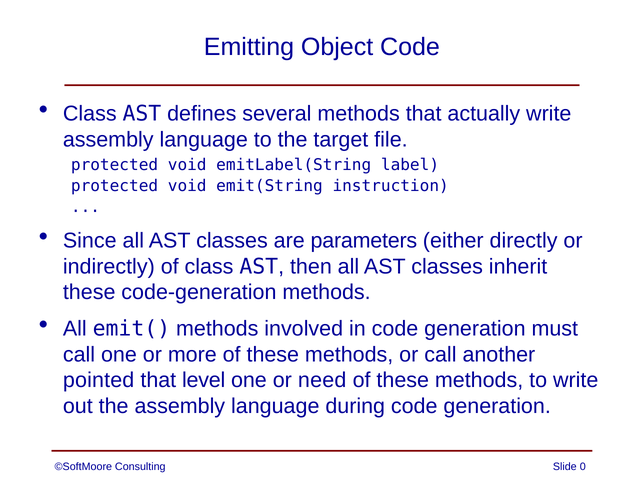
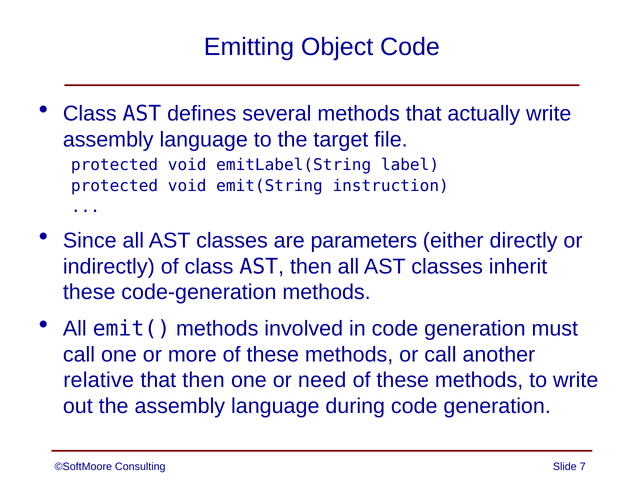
pointed: pointed -> relative (99, 380)
that level: level -> then (203, 380)
0: 0 -> 7 (583, 467)
